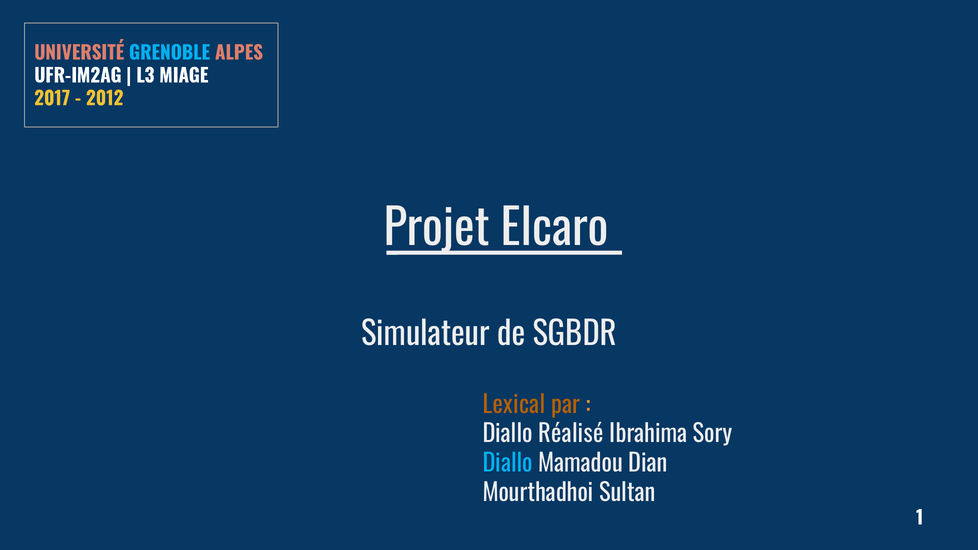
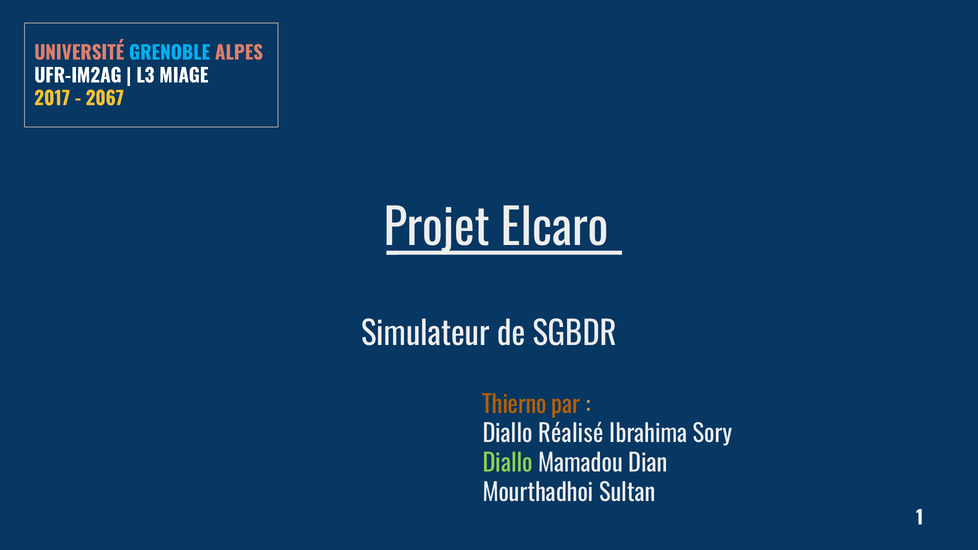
2012: 2012 -> 2067 (105, 99)
Lexical: Lexical -> Thierno (514, 405)
Diallo colour: light blue -> light green (508, 464)
